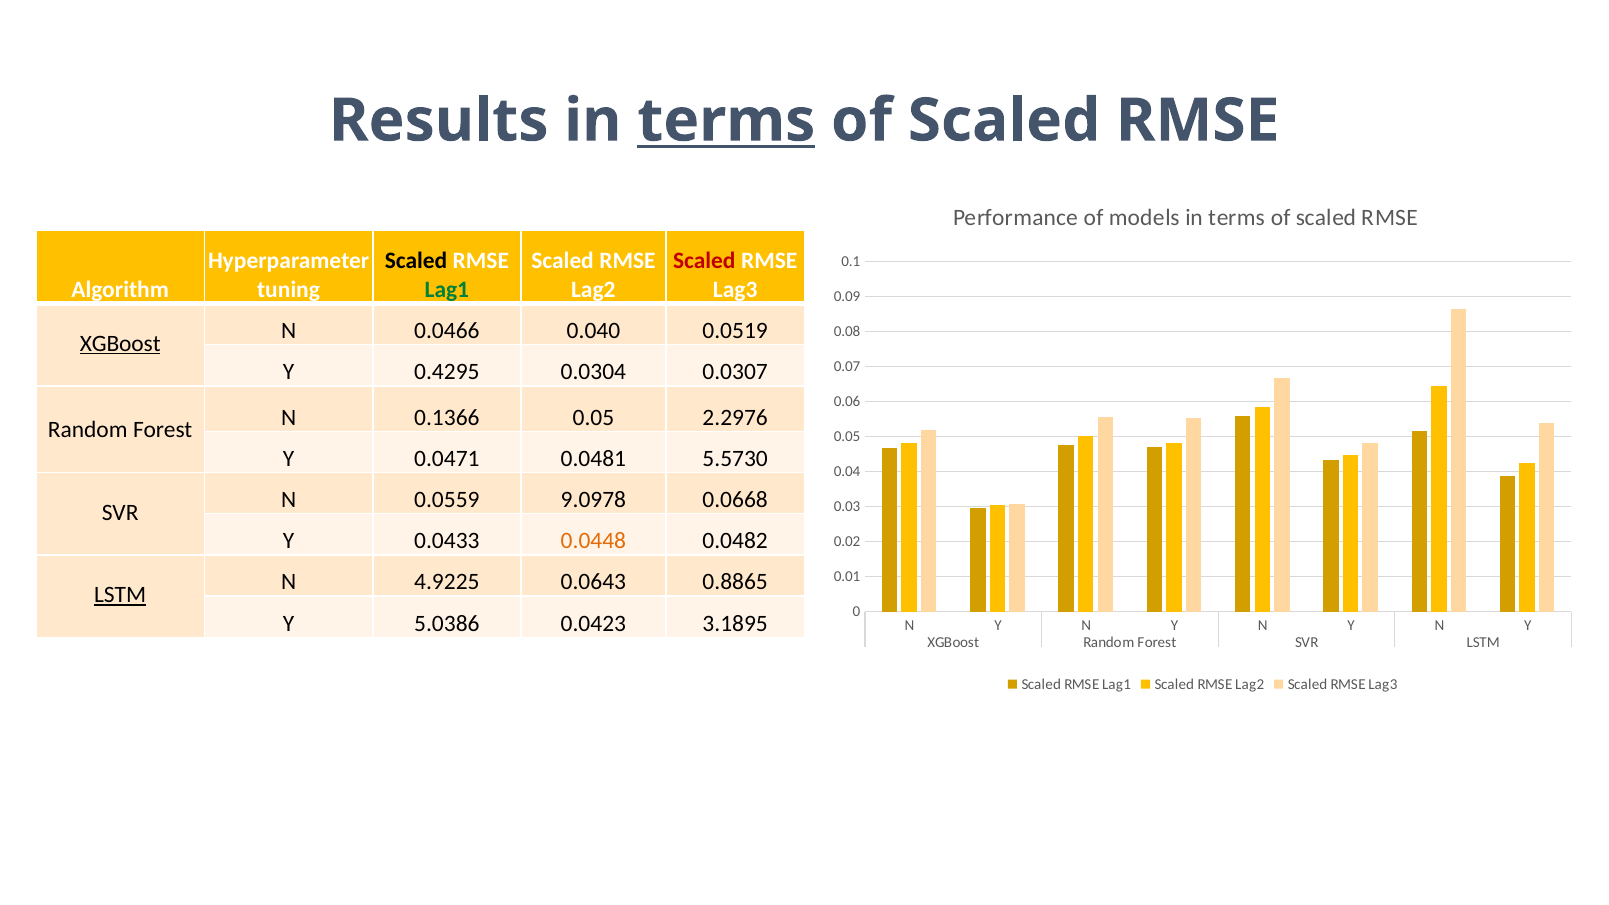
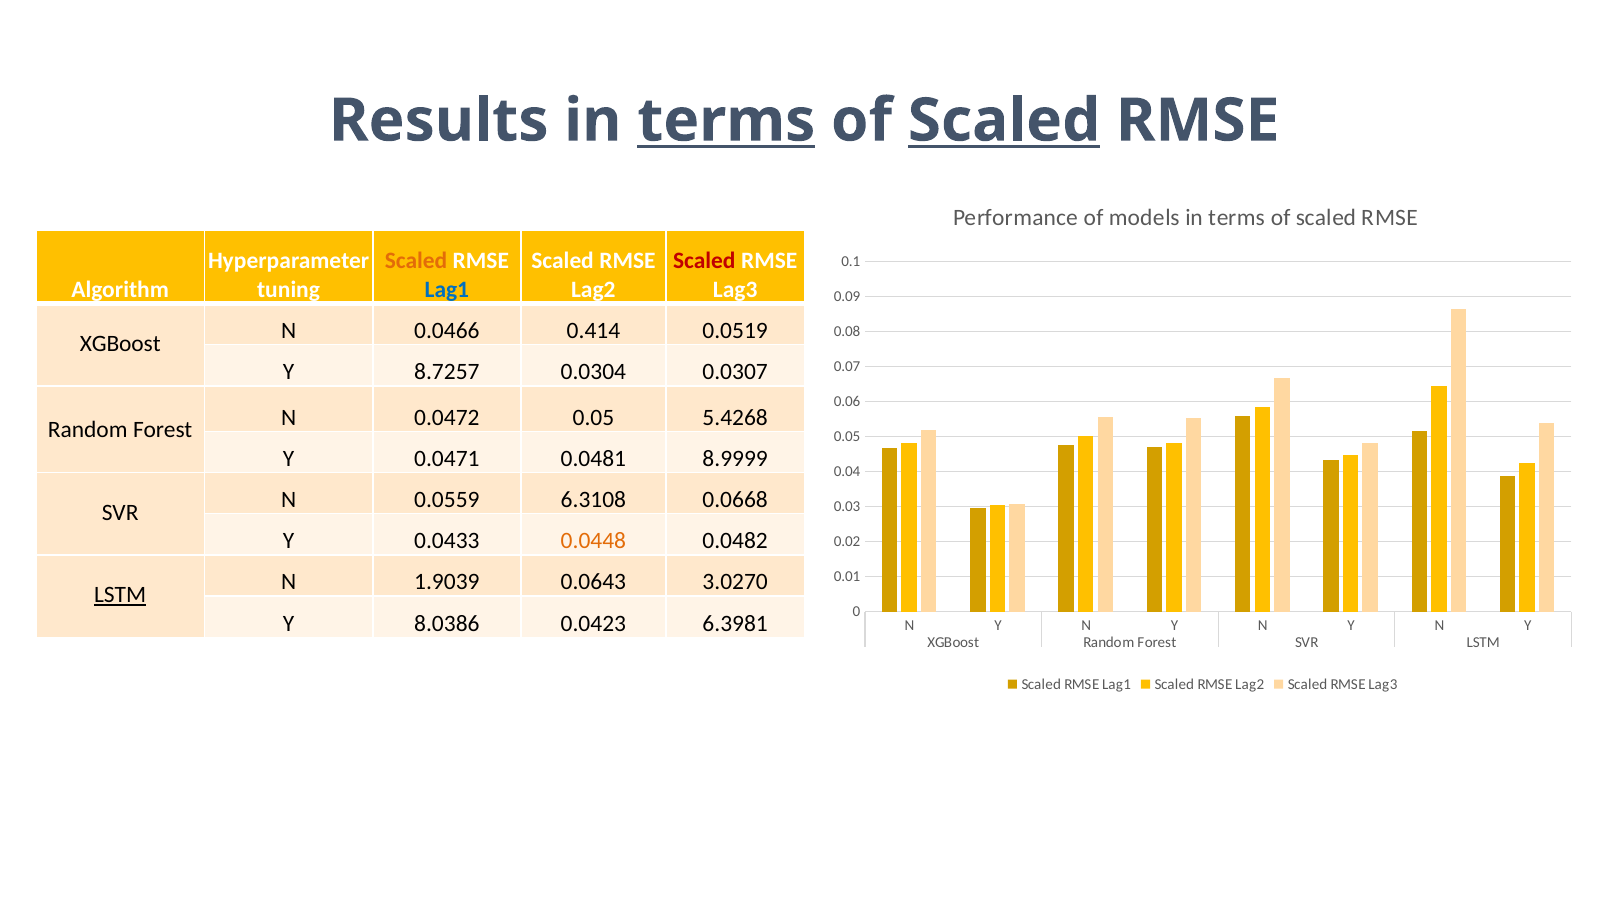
Scaled underline: none -> present (1004, 121)
Scaled colour: black -> orange (416, 261)
Lag1 colour: green -> blue (447, 290)
0.040: 0.040 -> 0.414 (593, 331)
XGBoost underline: present -> none (120, 343)
0.4295: 0.4295 -> 8.7257 (447, 372)
0.1366: 0.1366 -> 0.0472 (447, 417)
2.2976: 2.2976 -> 5.4268 (735, 417)
5.5730: 5.5730 -> 8.9999 (735, 459)
9.0978: 9.0978 -> 6.3108 (593, 500)
4.9225: 4.9225 -> 1.9039 (447, 582)
0.8865: 0.8865 -> 3.0270 (735, 582)
5.0386: 5.0386 -> 8.0386 (447, 624)
3.1895: 3.1895 -> 6.3981 (735, 624)
